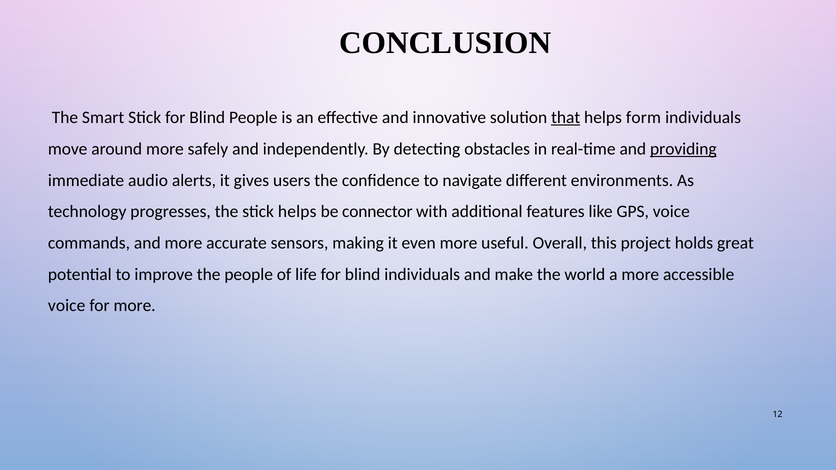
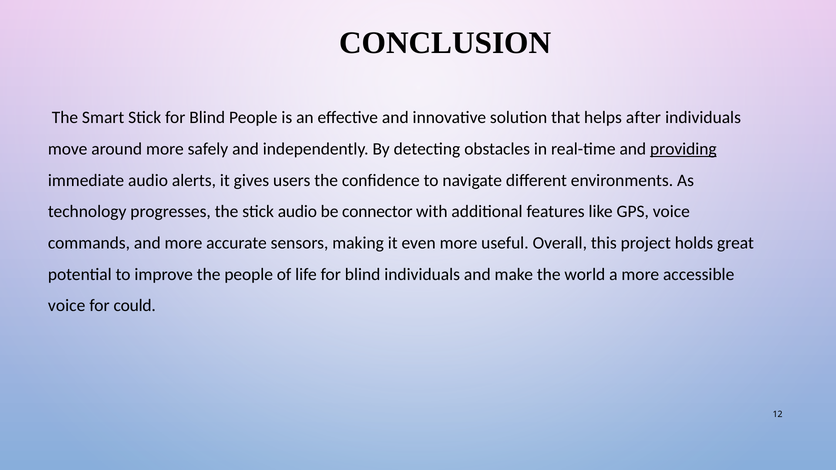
that underline: present -> none (566, 118)
form: form -> after (643, 118)
stick helps: helps -> audio (297, 212)
for more: more -> could (135, 306)
